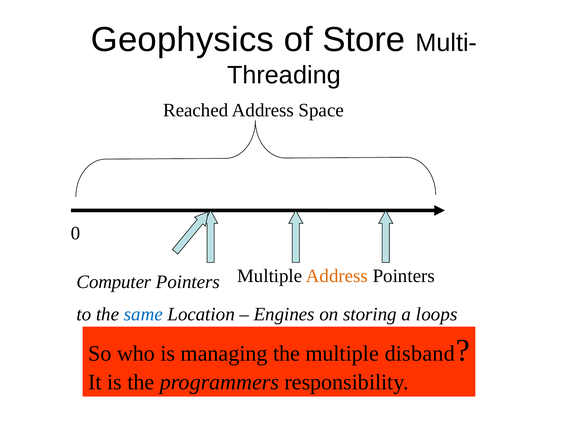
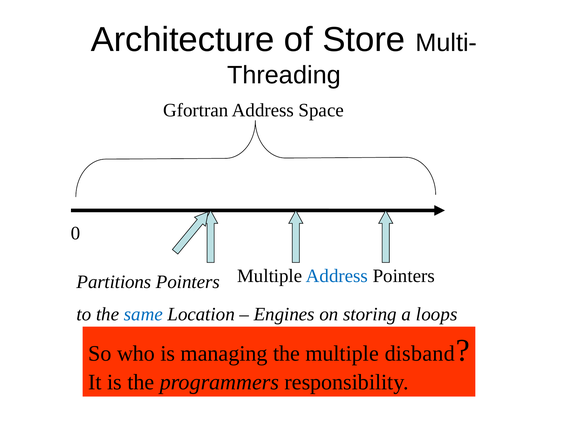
Geophysics: Geophysics -> Architecture (183, 40)
Reached: Reached -> Gfortran (196, 110)
Address colour: orange -> blue (337, 276)
Computer: Computer -> Partitions (114, 282)
